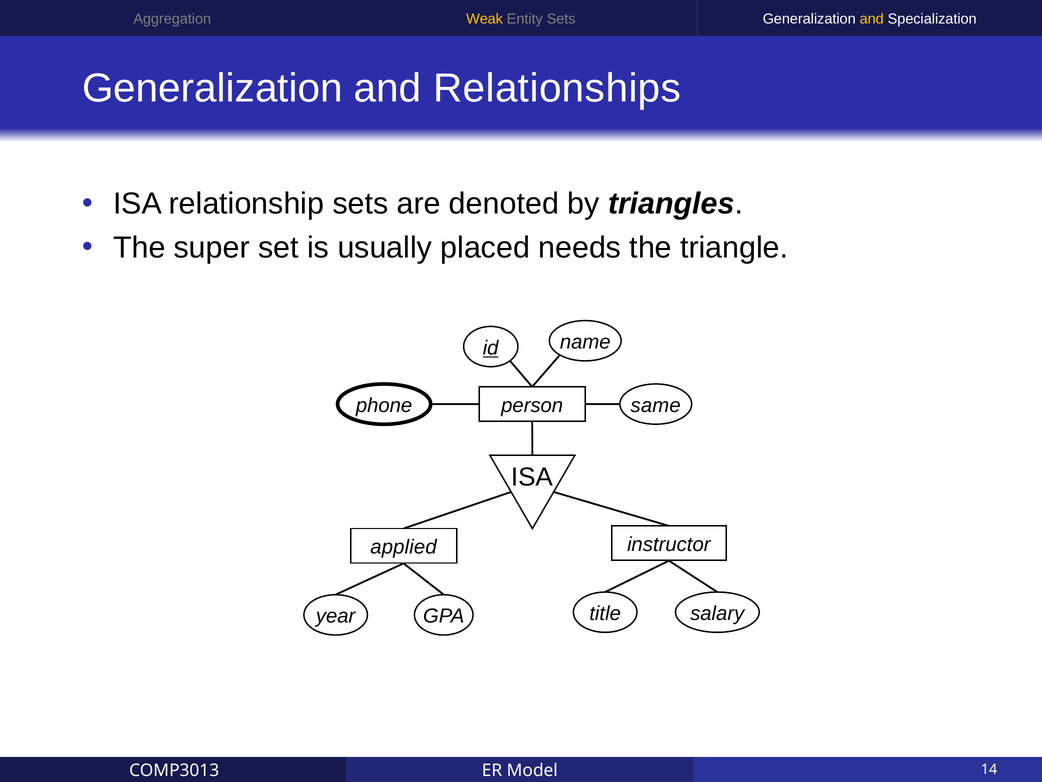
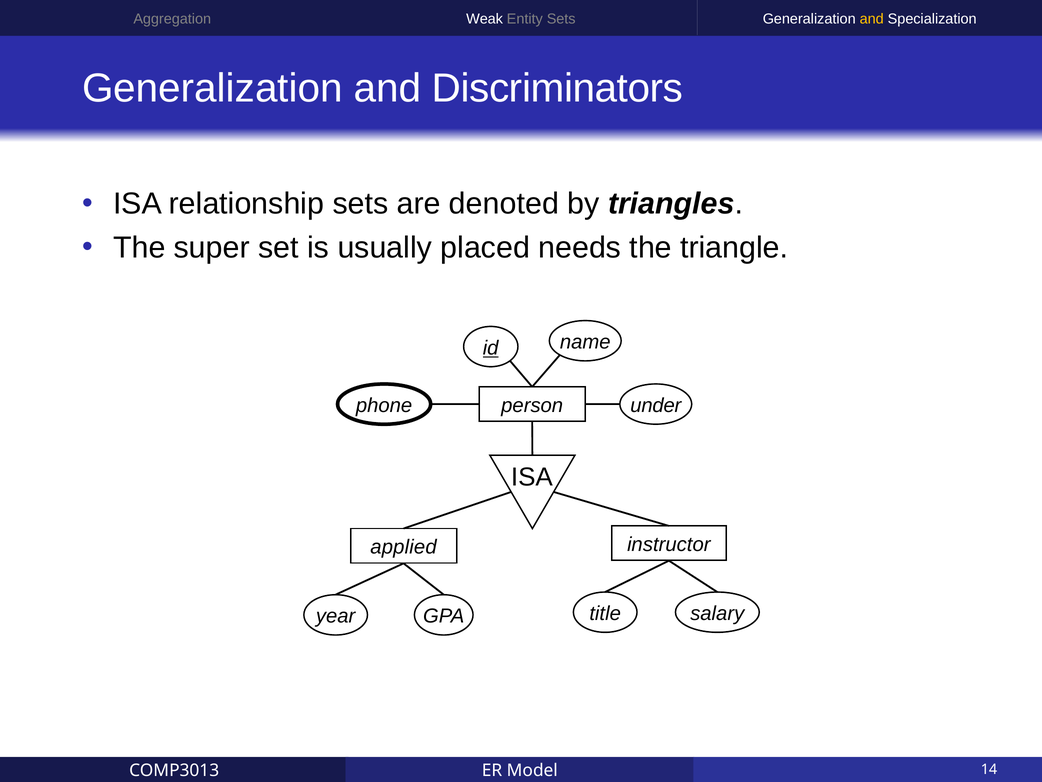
Weak colour: yellow -> white (485, 19)
Relationships: Relationships -> Discriminators (557, 88)
same: same -> under (656, 405)
